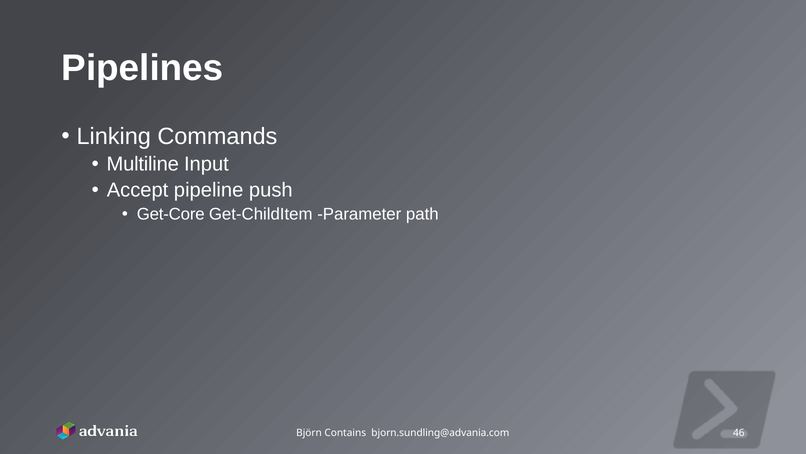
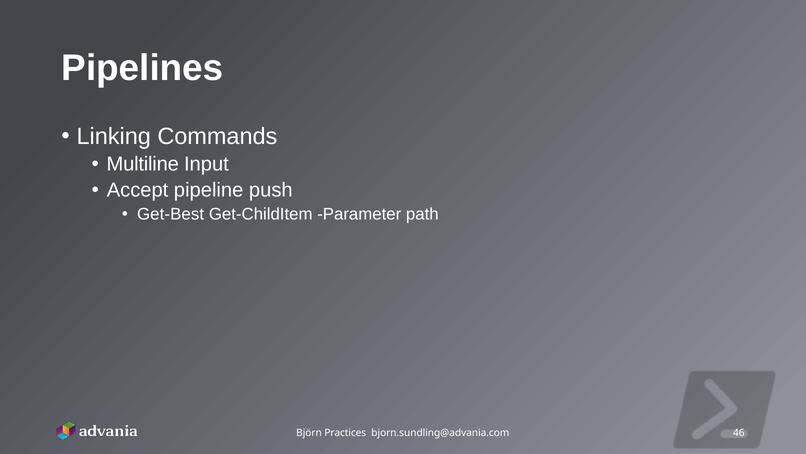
Get-Core: Get-Core -> Get-Best (171, 214)
Contains: Contains -> Practices (345, 432)
